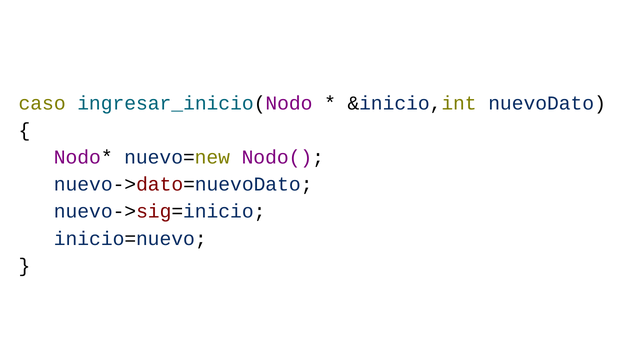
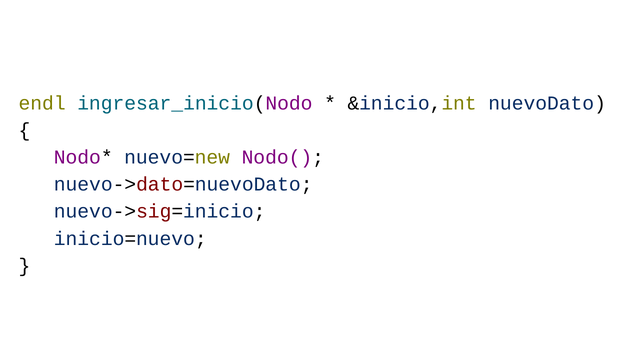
caso: caso -> endl (42, 103)
